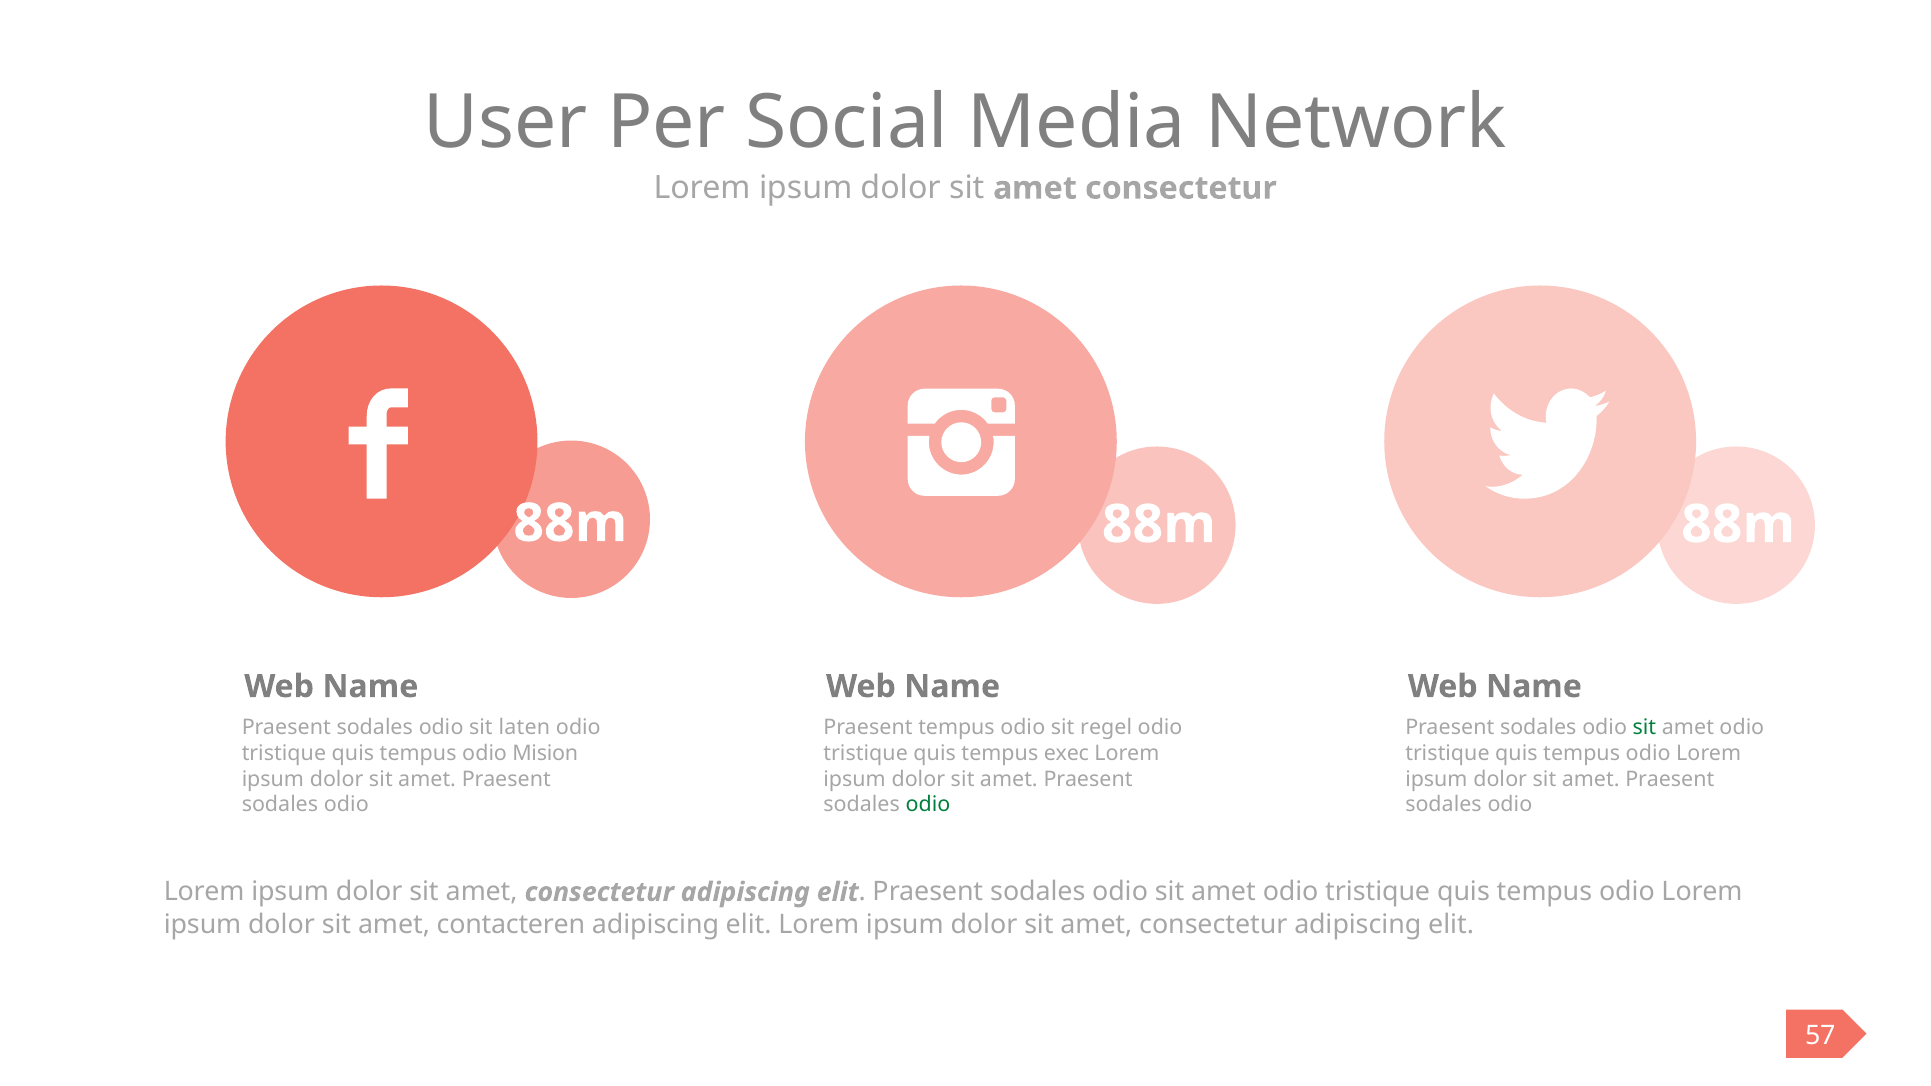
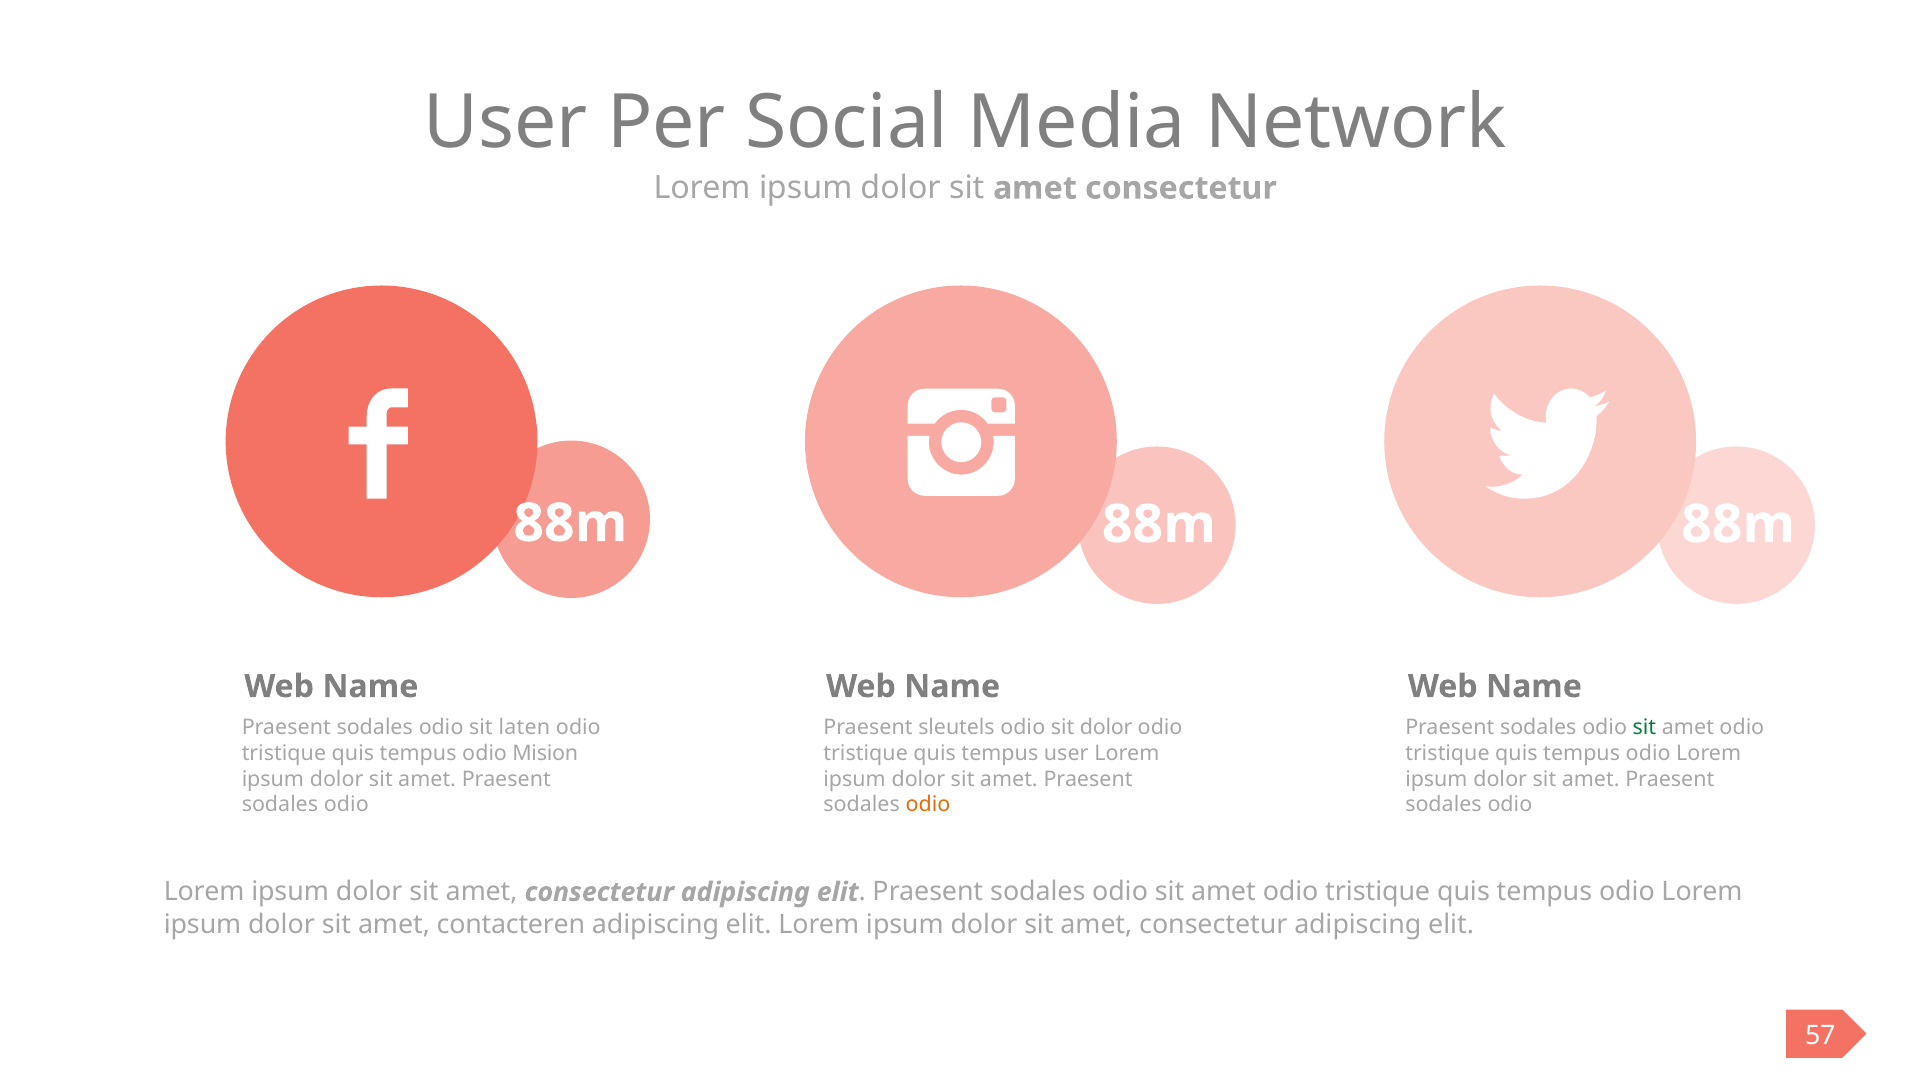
Praesent tempus: tempus -> sleutels (956, 728)
sit regel: regel -> dolor (1106, 728)
tempus exec: exec -> user (1066, 753)
odio colour: green -> orange (928, 805)
